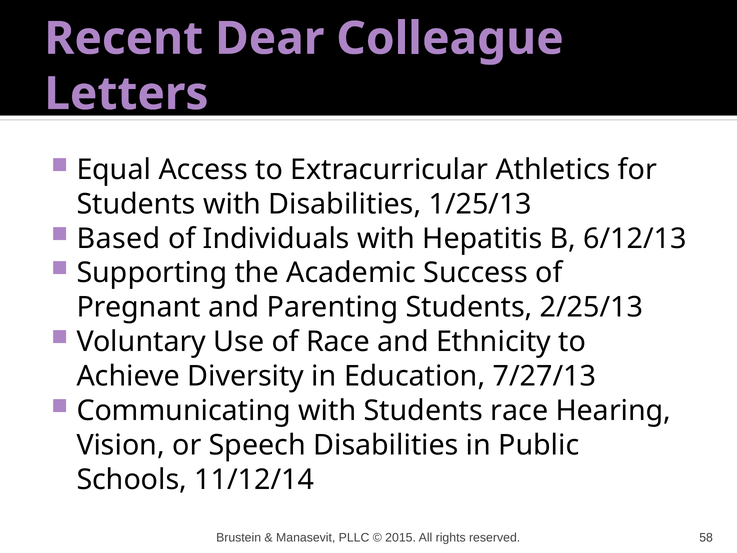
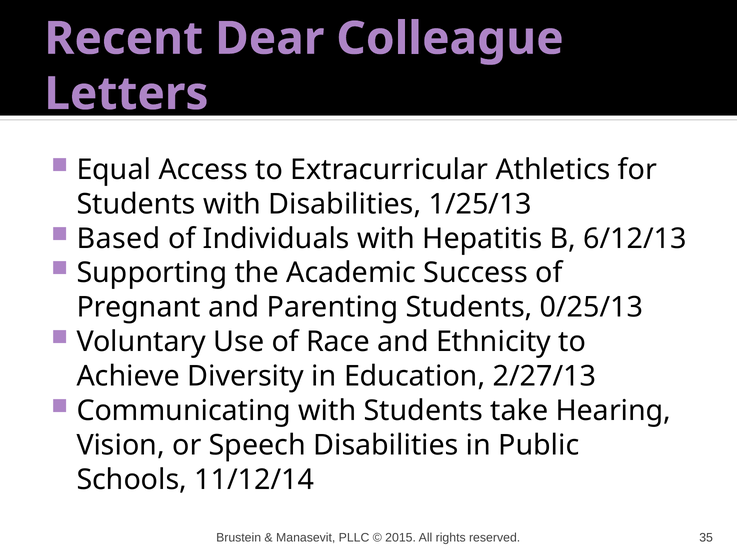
2/25/13: 2/25/13 -> 0/25/13 (592, 307)
7/27/13: 7/27/13 -> 2/27/13 (544, 376)
Students race: race -> take (519, 411)
58: 58 -> 35 (706, 538)
